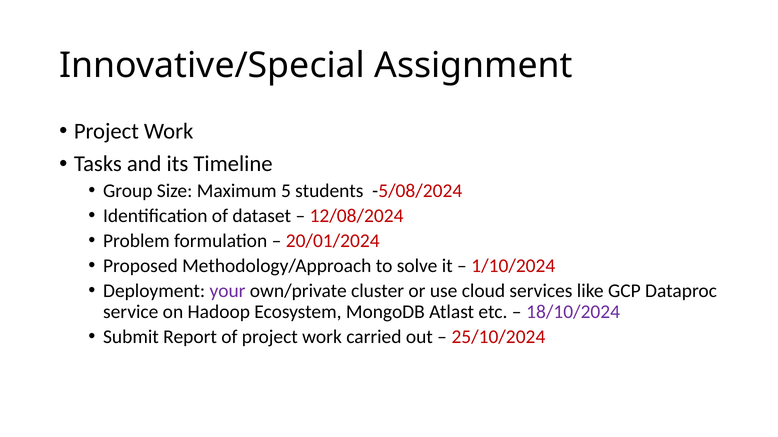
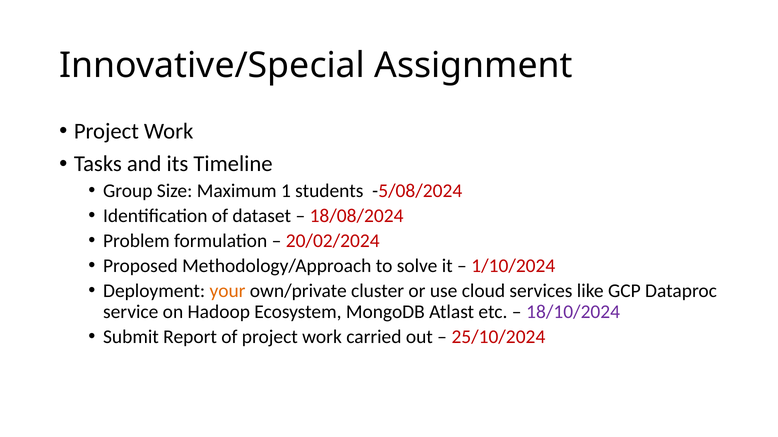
5: 5 -> 1 (286, 191)
12/08/2024: 12/08/2024 -> 18/08/2024 (357, 216)
20/01/2024: 20/01/2024 -> 20/02/2024 (333, 241)
your colour: purple -> orange (228, 291)
